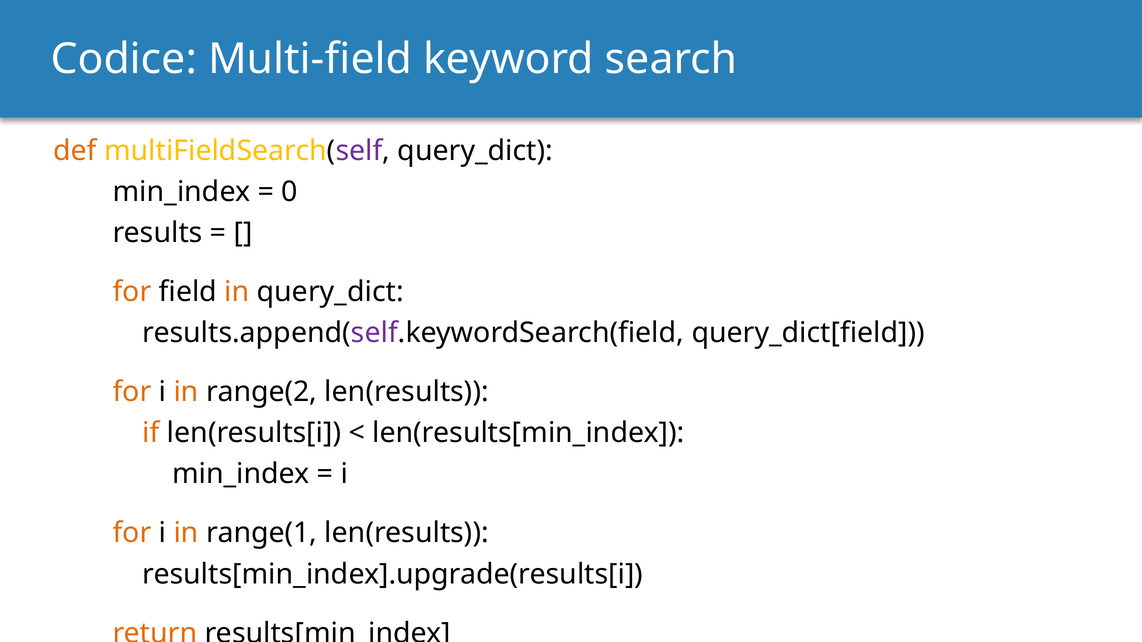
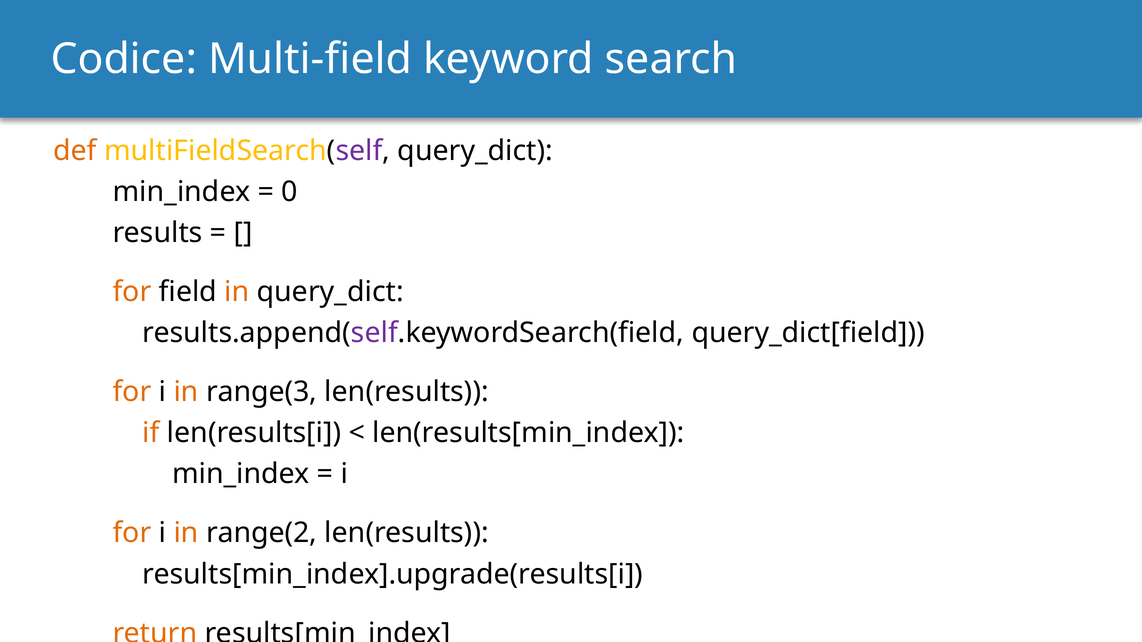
range(2: range(2 -> range(3 (262, 392)
range(1: range(1 -> range(2 (262, 533)
